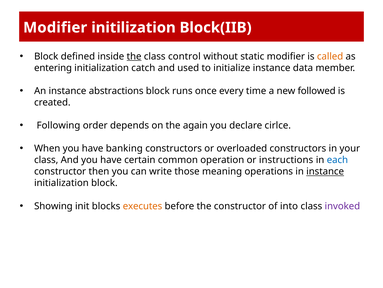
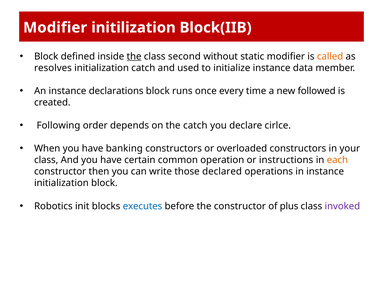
control: control -> second (184, 56)
entering: entering -> resolves (53, 68)
abstractions: abstractions -> declarations (116, 91)
the again: again -> catch (195, 125)
each colour: blue -> orange (337, 160)
meaning: meaning -> declared (222, 171)
instance underline: present -> none (325, 171)
Showing: Showing -> Robotics (53, 206)
executes colour: orange -> blue (142, 206)
into: into -> plus (289, 206)
